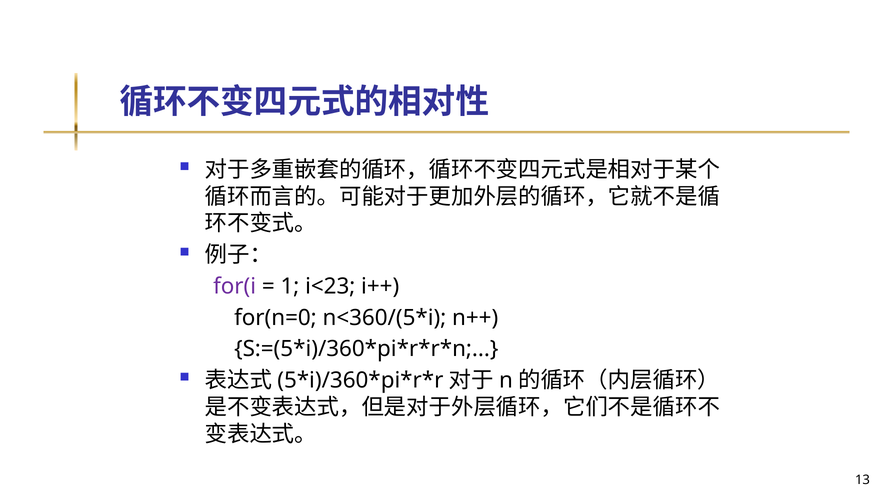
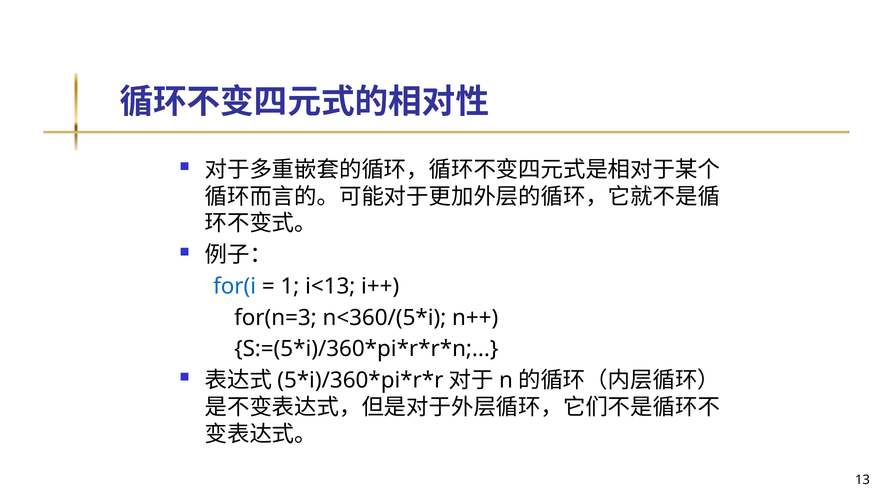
for(i colour: purple -> blue (235, 286)
i<23: i<23 -> i<13 (330, 286)
for(n=0: for(n=0 -> for(n=3 (275, 318)
